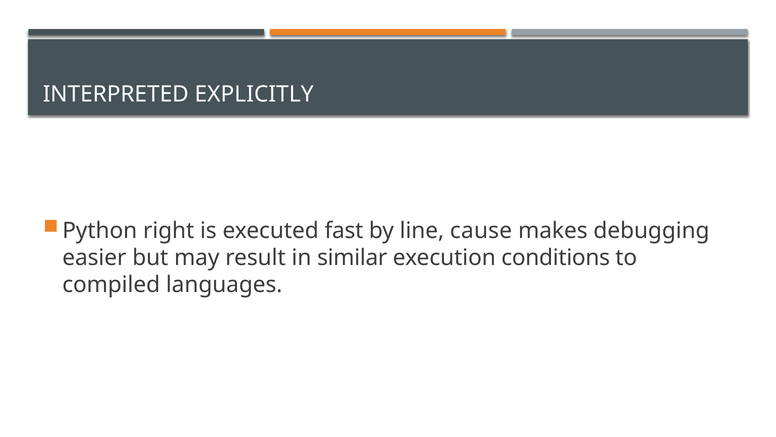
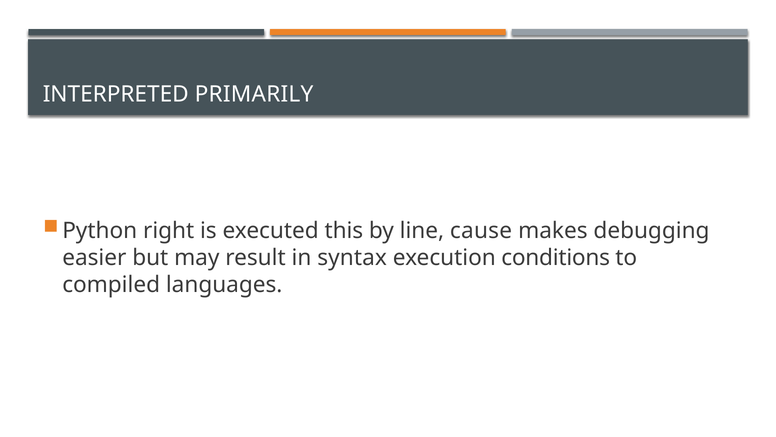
EXPLICITLY: EXPLICITLY -> PRIMARILY (254, 94)
fast: fast -> this (344, 230)
similar: similar -> syntax (352, 257)
